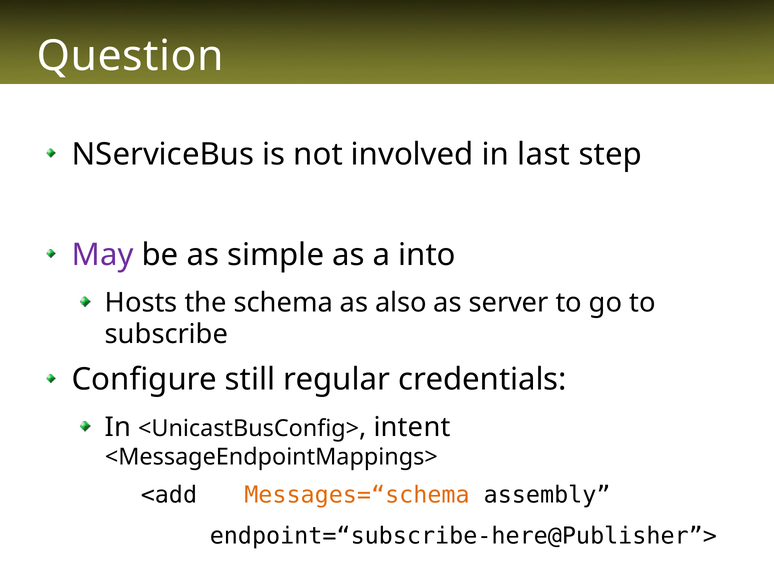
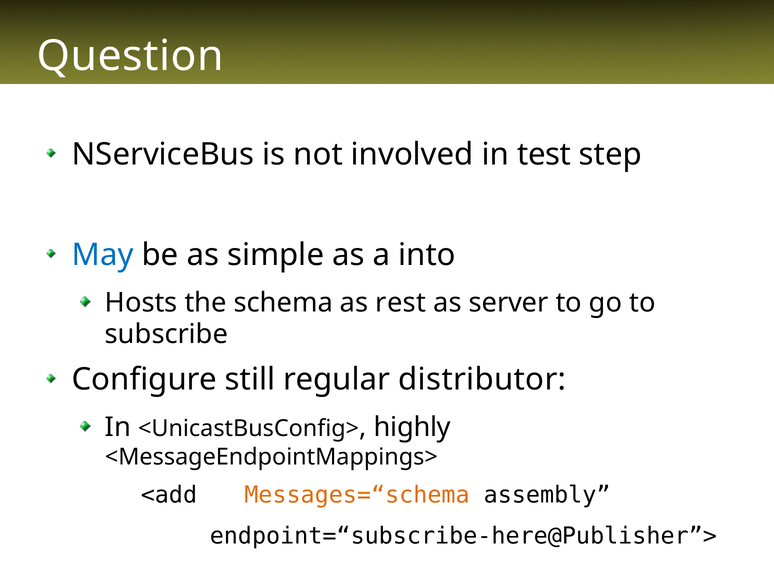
last: last -> test (544, 155)
May colour: purple -> blue (103, 255)
also: also -> rest (401, 303)
credentials: credentials -> distributor (482, 380)
intent: intent -> highly (412, 428)
